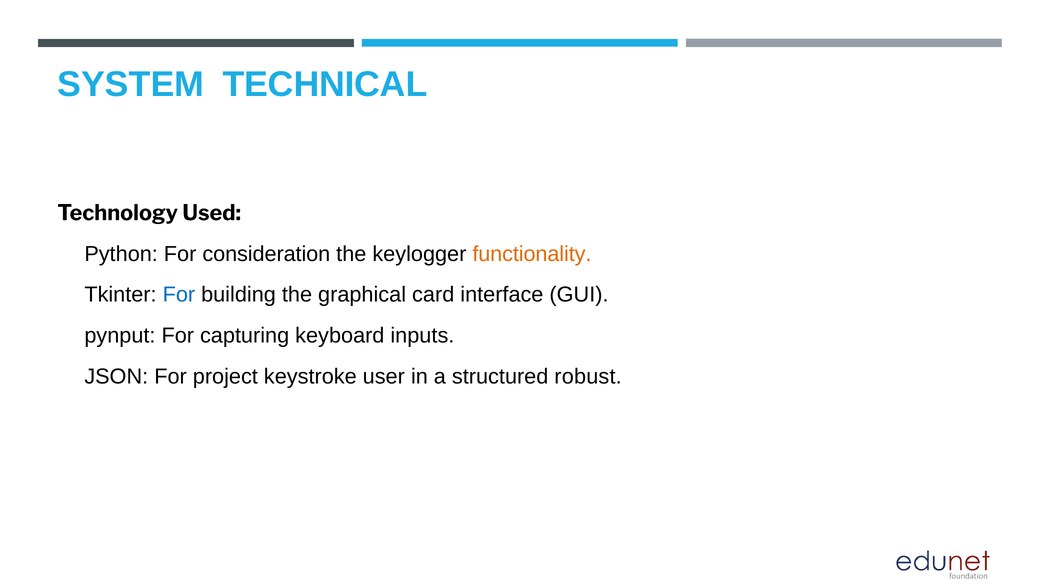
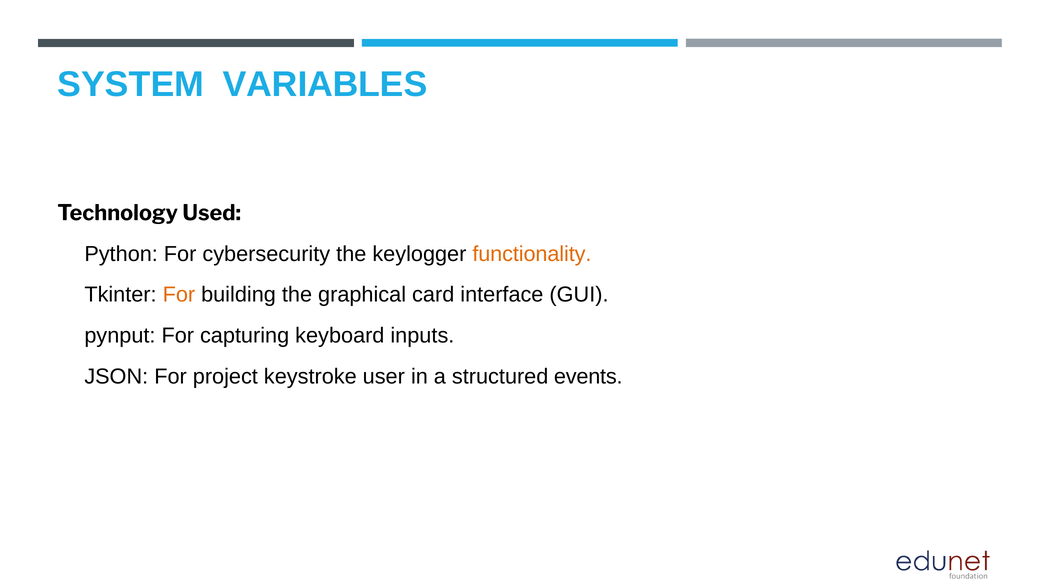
TECHNICAL: TECHNICAL -> VARIABLES (325, 84)
consideration: consideration -> cybersecurity (266, 254)
For colour: blue -> orange (179, 295)
robust: robust -> events (588, 376)
